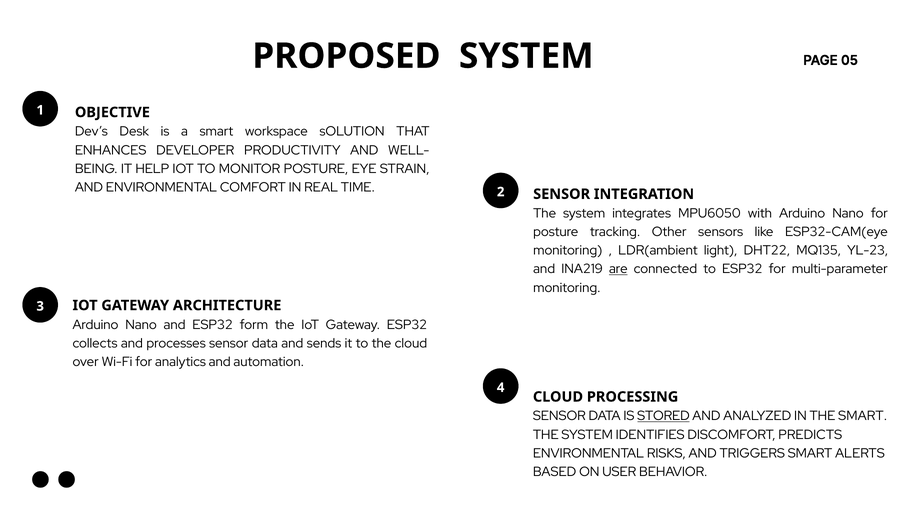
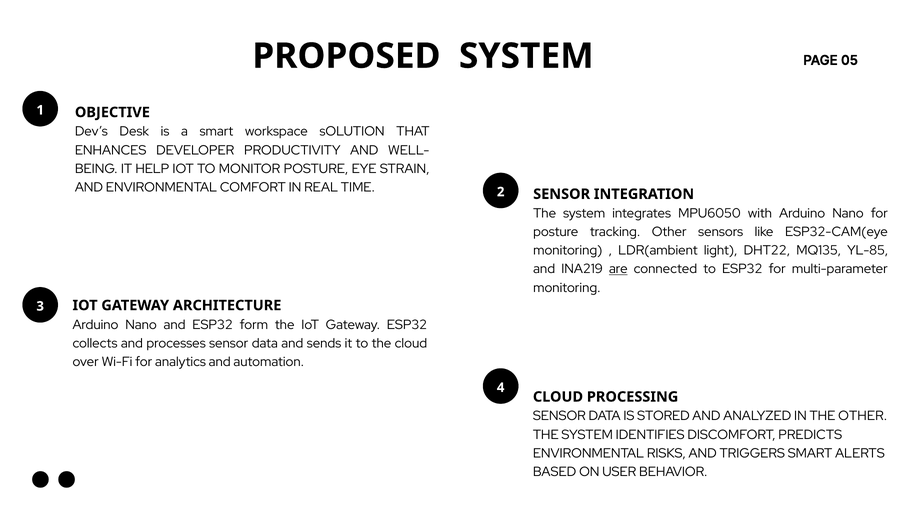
YL-23: YL-23 -> YL-85 (868, 250)
STORED underline: present -> none (663, 416)
THE SMART: SMART -> OTHER (863, 416)
